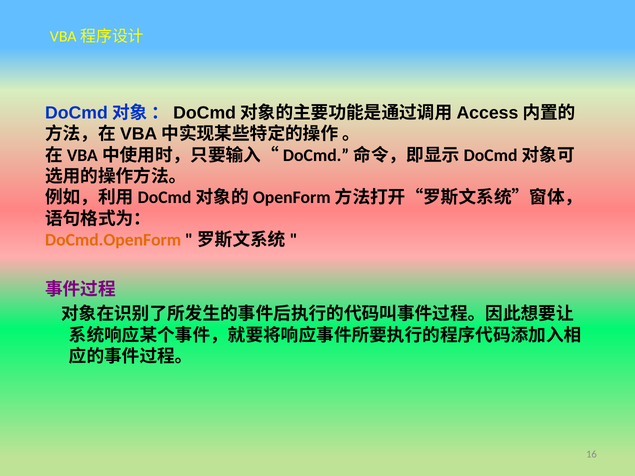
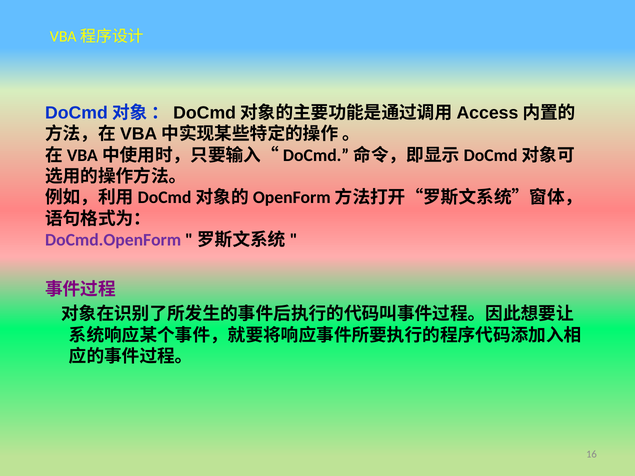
DoCmd.OpenForm colour: orange -> purple (113, 240)
